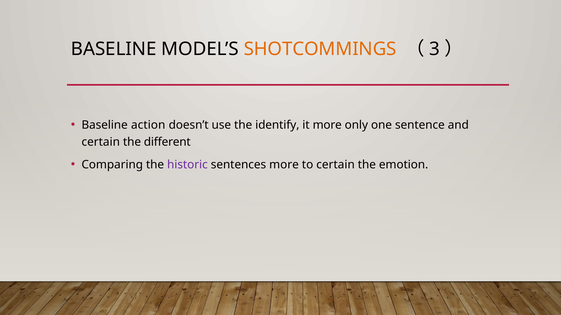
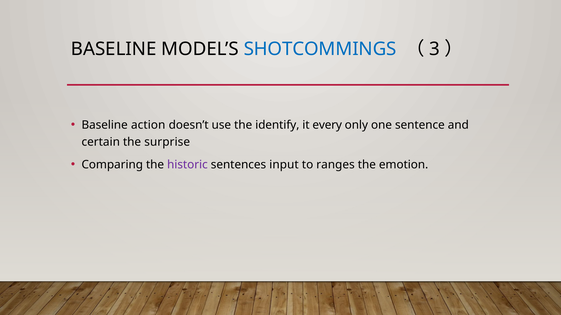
SHOTCOMMINGS colour: orange -> blue (320, 49)
it more: more -> every (327, 125)
different: different -> surprise (167, 142)
sentences more: more -> input (284, 165)
to certain: certain -> ranges (335, 165)
